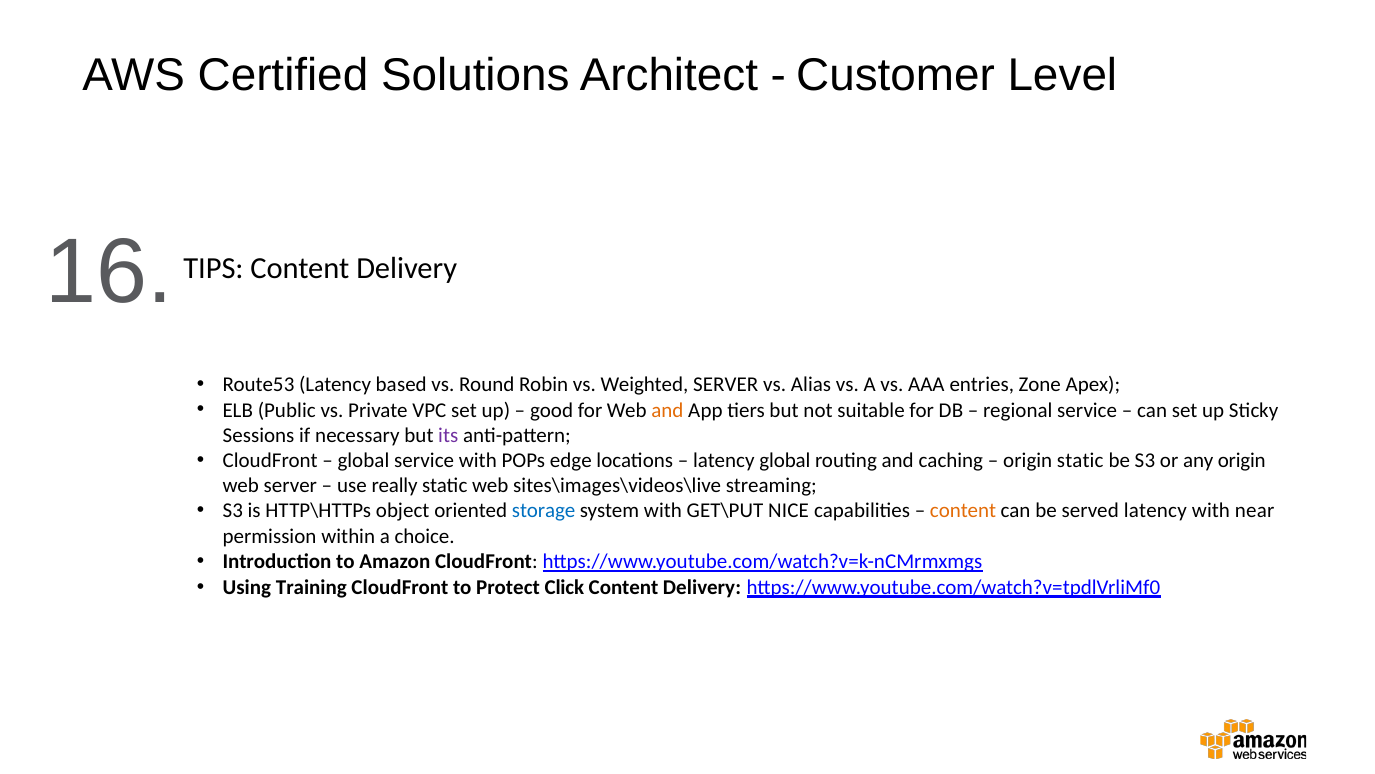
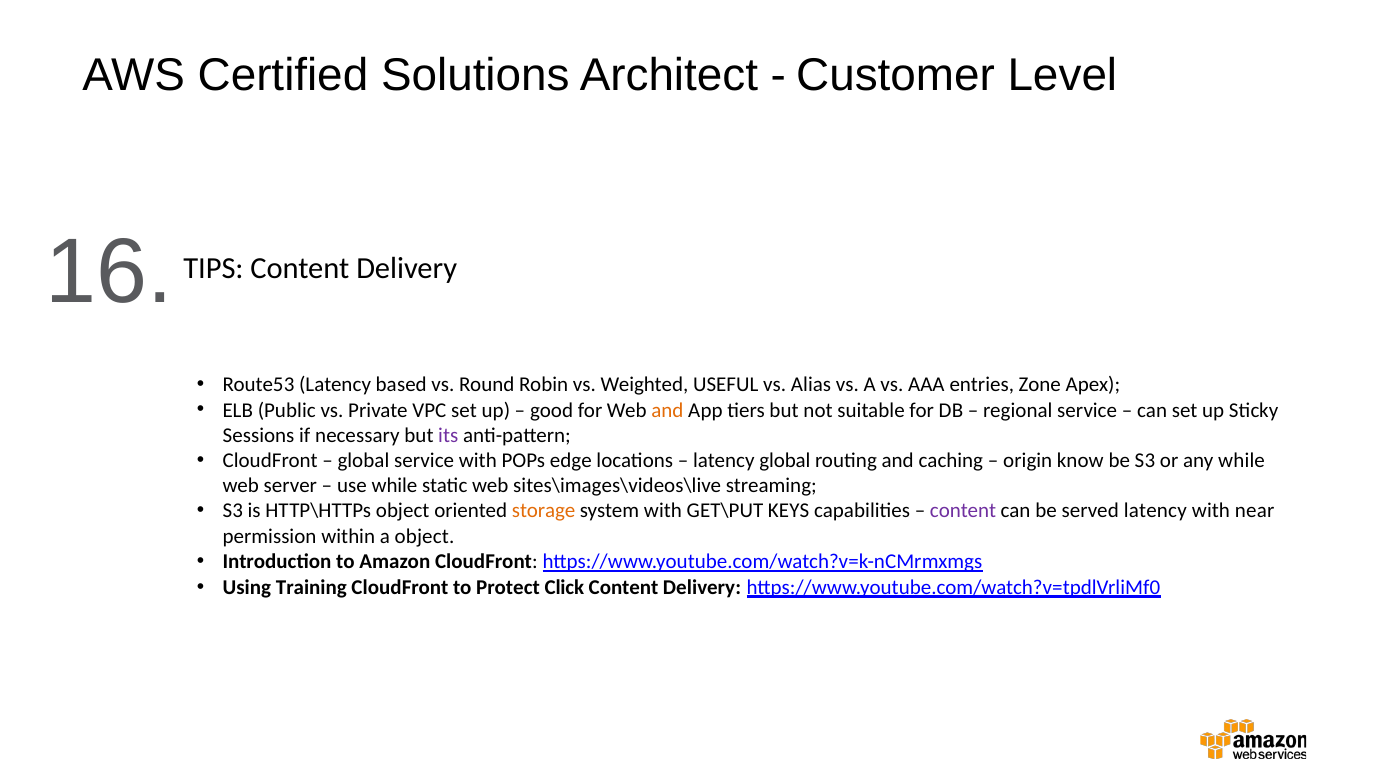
Weighted SERVER: SERVER -> USEFUL (726, 385)
origin static: static -> know (1080, 460)
any origin: origin -> while (1242, 460)
use really: really -> while (395, 485)
storage colour: blue -> orange (544, 511)
NICE: NICE -> KEYS (789, 511)
content colour: orange -> purple (963, 511)
a choice: choice -> object (424, 536)
